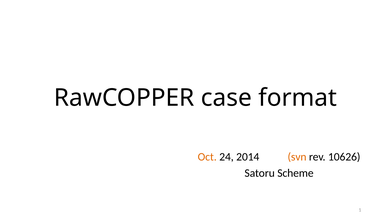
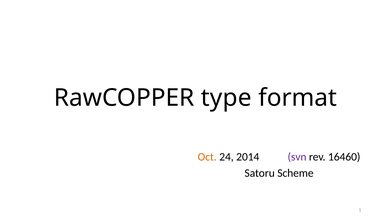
case: case -> type (226, 98)
svn colour: orange -> purple (297, 157)
10626: 10626 -> 16460 (344, 157)
